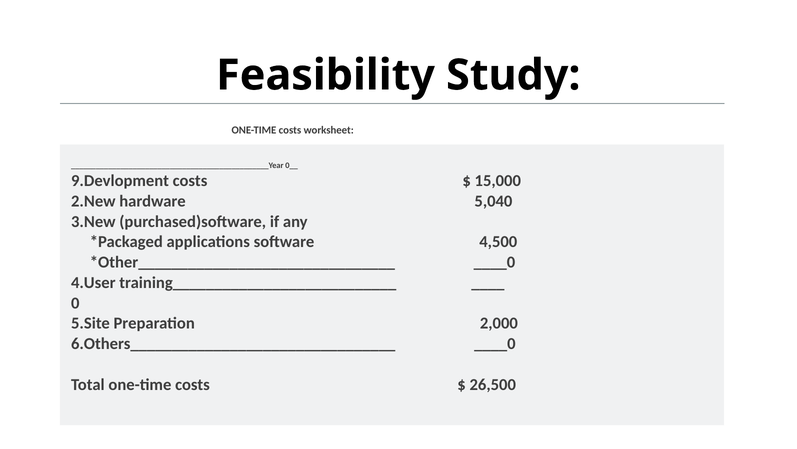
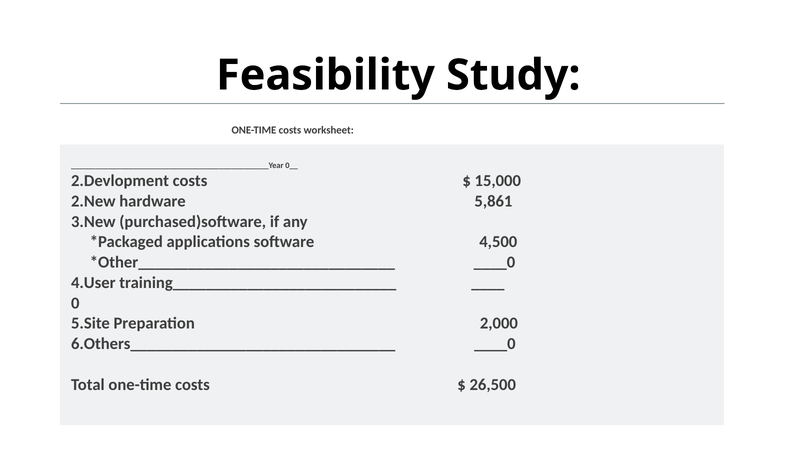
9.Devlopment: 9.Devlopment -> 2.Devlopment (120, 181)
5,040: 5,040 -> 5,861 (493, 201)
